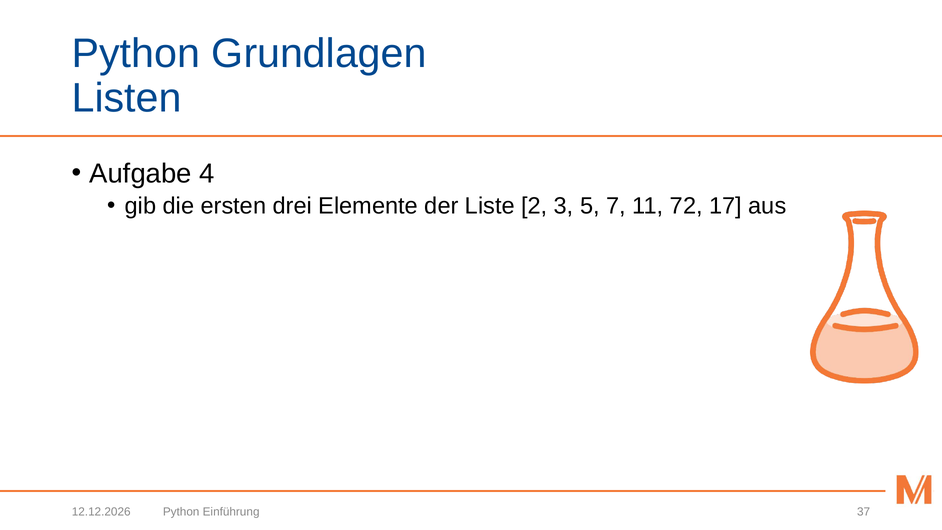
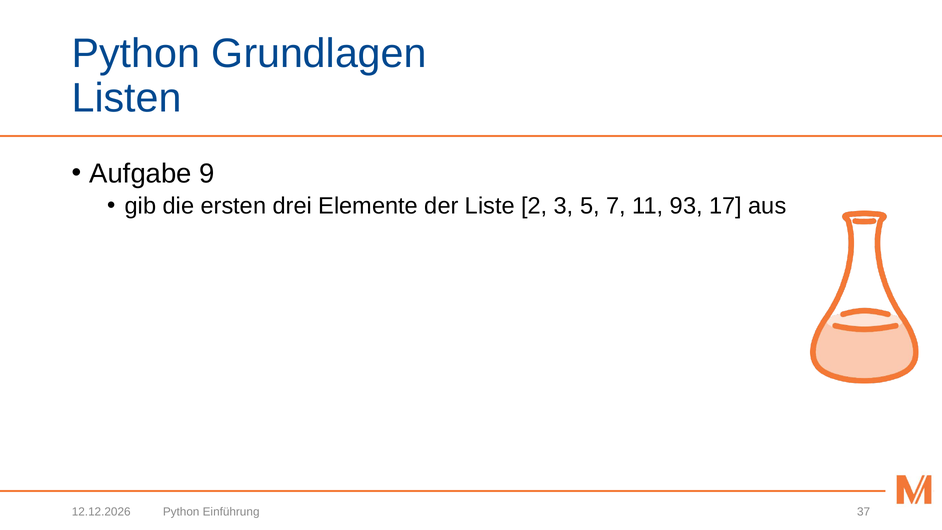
4: 4 -> 9 (207, 173)
72: 72 -> 93 (686, 206)
